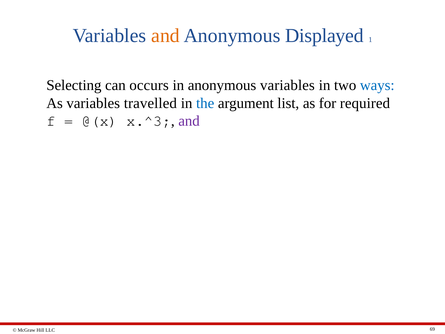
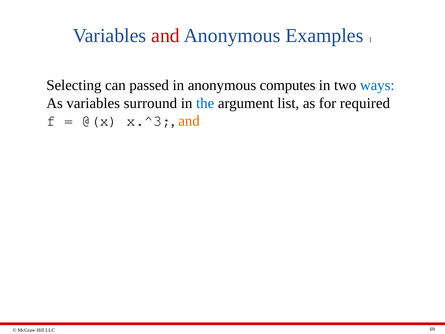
and colour: orange -> red (166, 36)
Displayed: Displayed -> Examples (324, 36)
occurs: occurs -> passed (149, 85)
anonymous variables: variables -> computes (288, 85)
travelled: travelled -> surround (150, 103)
and colour: purple -> orange (189, 121)
